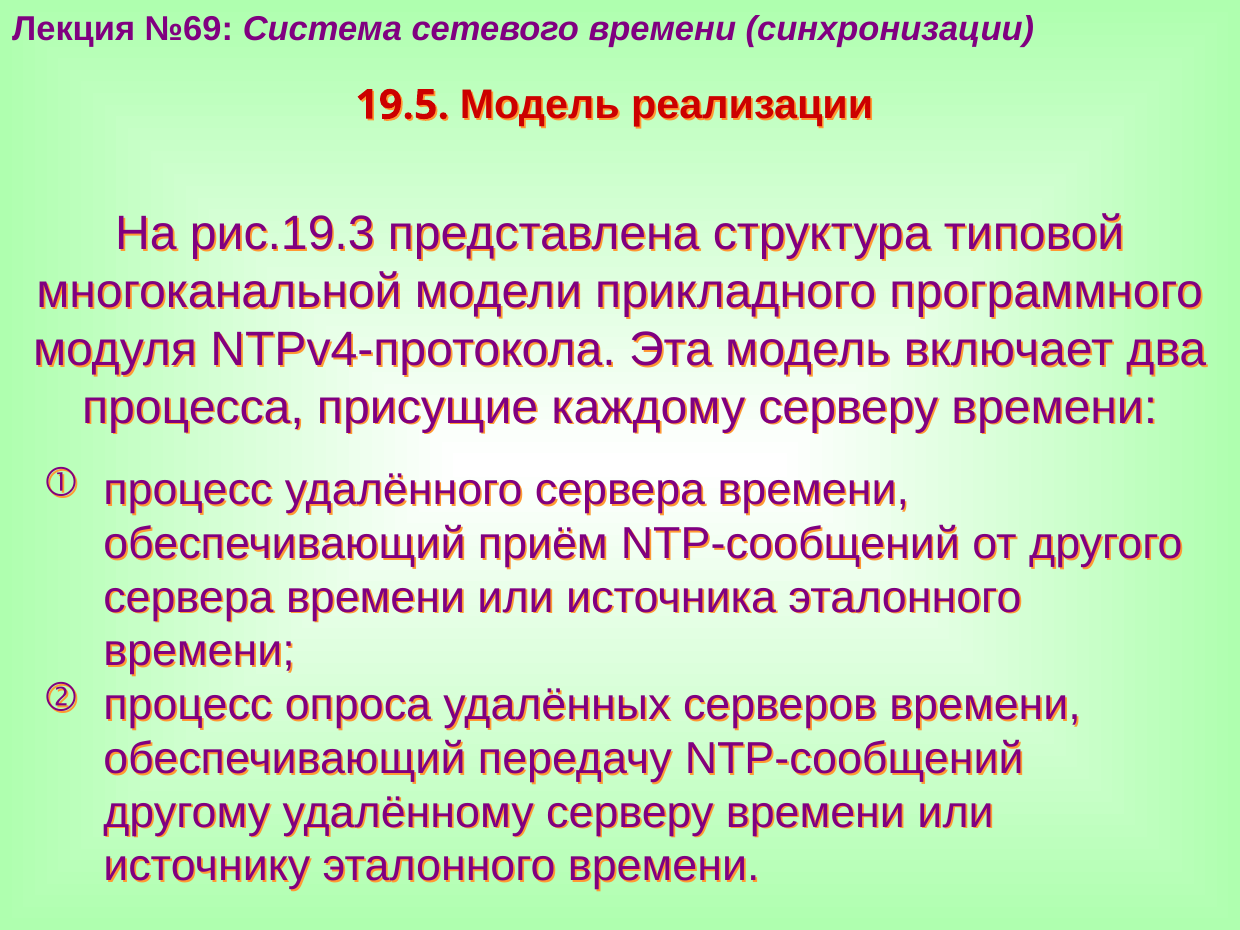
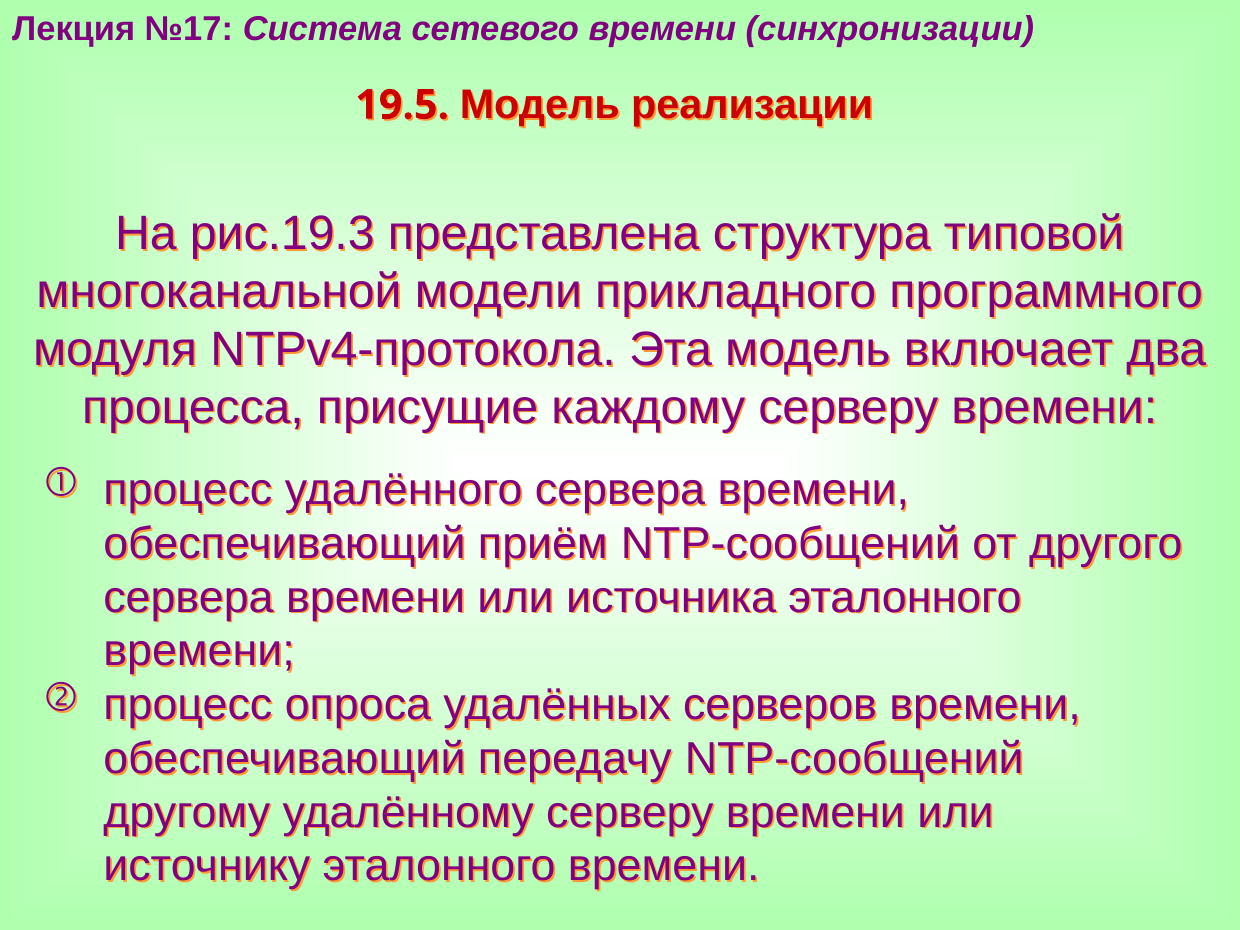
№69: №69 -> №17 (189, 29)
